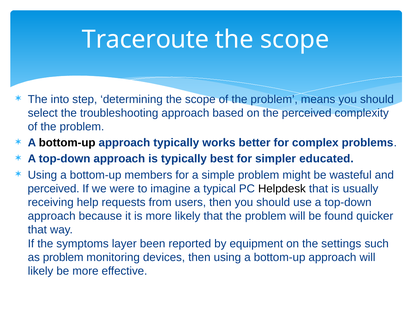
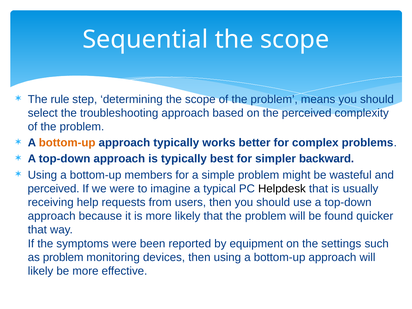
Traceroute: Traceroute -> Sequential (145, 40)
into: into -> rule (60, 99)
bottom-up colour: black -> orange (67, 143)
educated: educated -> backward (327, 159)
symptoms layer: layer -> were (124, 244)
